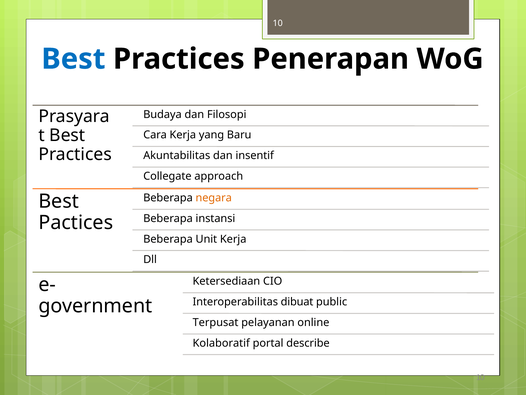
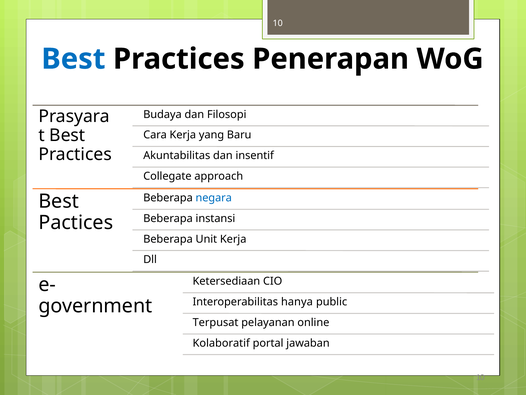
negara colour: orange -> blue (214, 198)
dibuat: dibuat -> hanya (297, 302)
describe: describe -> jawaban (308, 343)
